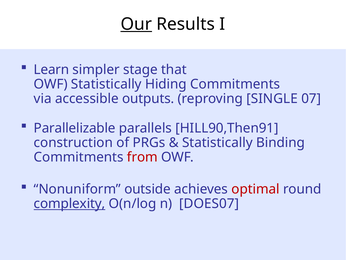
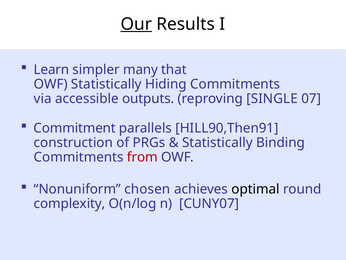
stage: stage -> many (141, 69)
Parallelizable: Parallelizable -> Commitment (75, 128)
outside: outside -> chosen (147, 189)
optimal colour: red -> black (256, 189)
complexity underline: present -> none (70, 203)
DOES07: DOES07 -> CUNY07 (209, 203)
